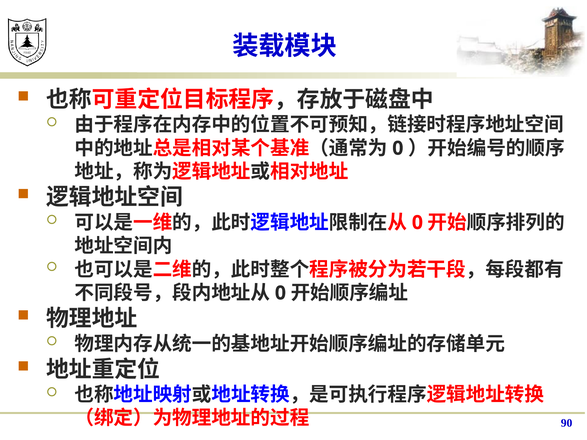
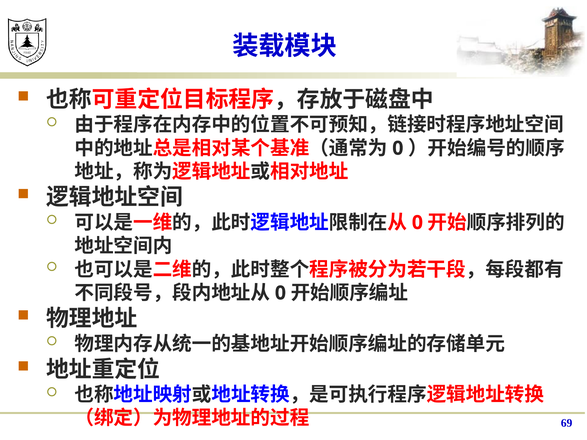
90: 90 -> 69 (567, 423)
